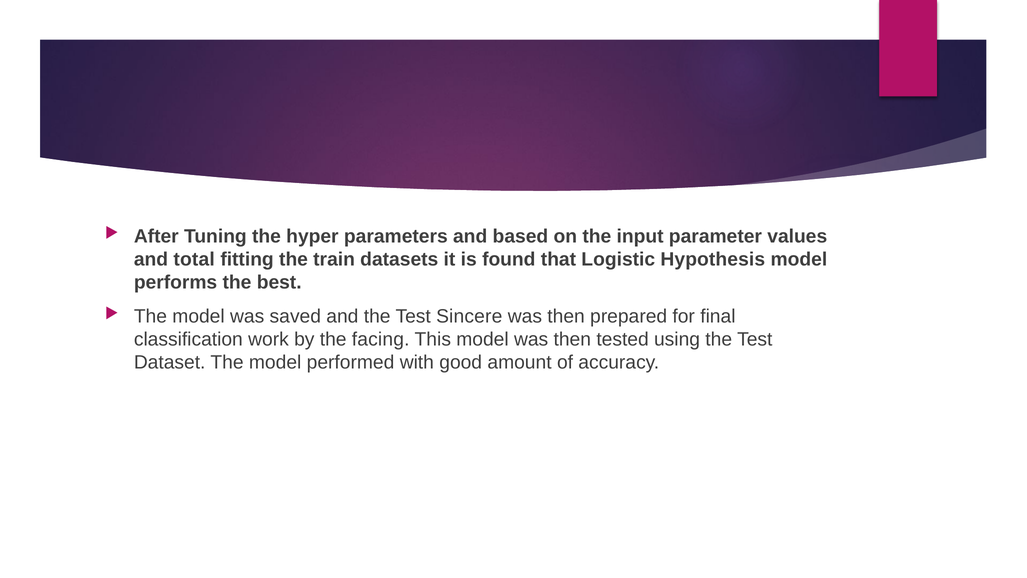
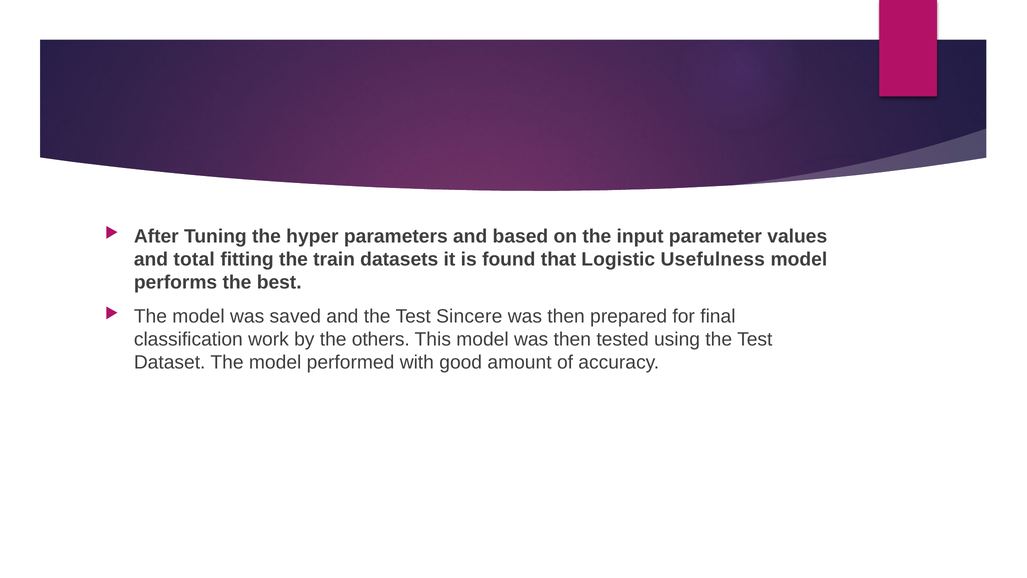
Hypothesis: Hypothesis -> Usefulness (713, 259)
facing: facing -> others (381, 339)
